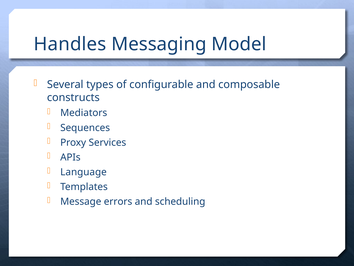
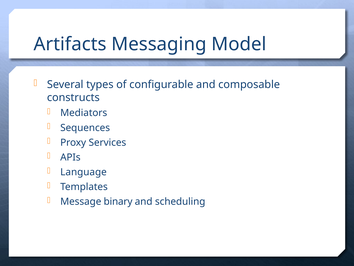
Handles: Handles -> Artifacts (70, 44)
errors: errors -> binary (118, 201)
